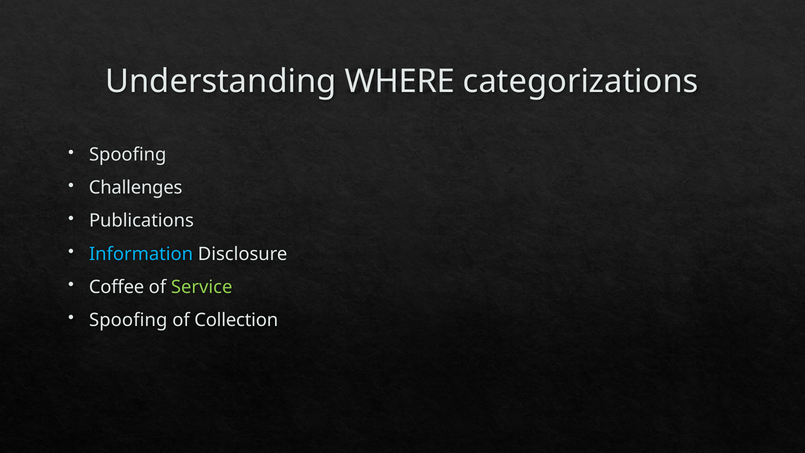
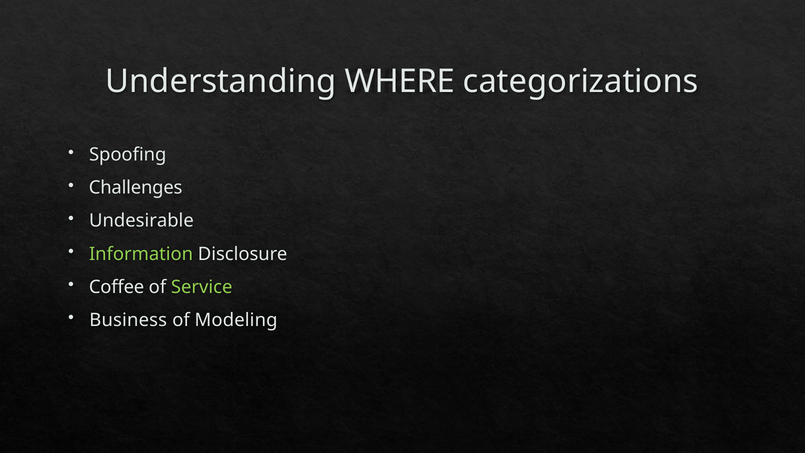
Publications: Publications -> Undesirable (141, 221)
Information colour: light blue -> light green (141, 254)
Spoofing: Spoofing -> Business (128, 320)
Collection: Collection -> Modeling (236, 320)
